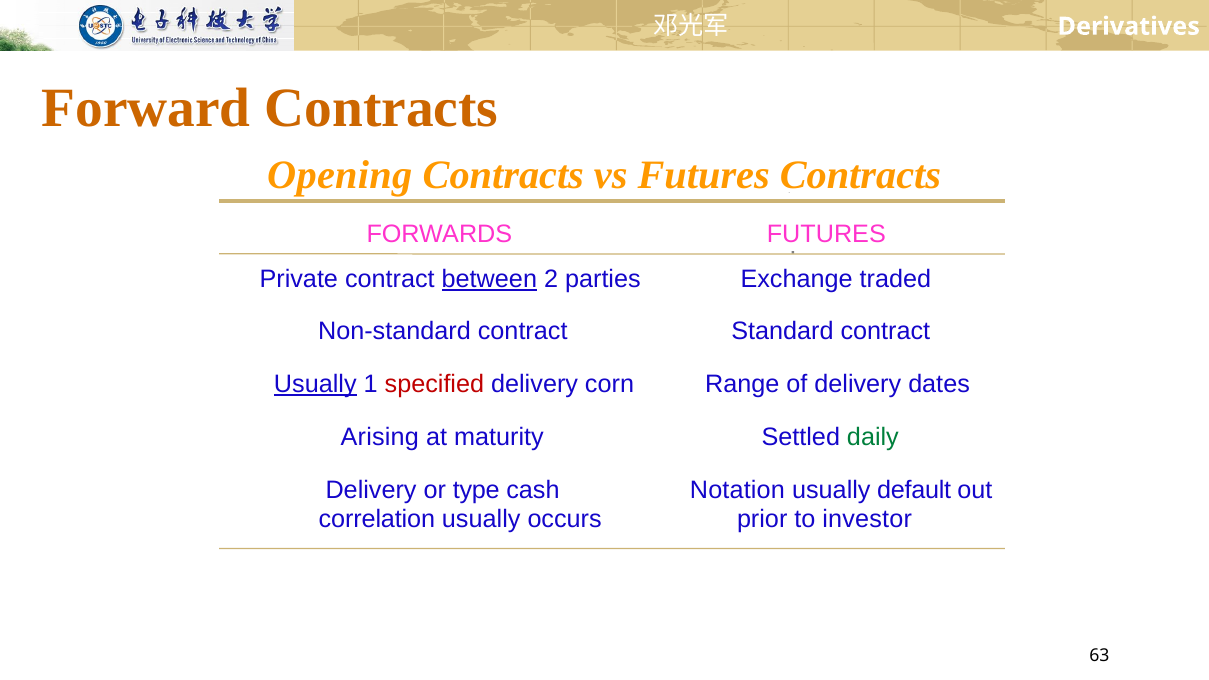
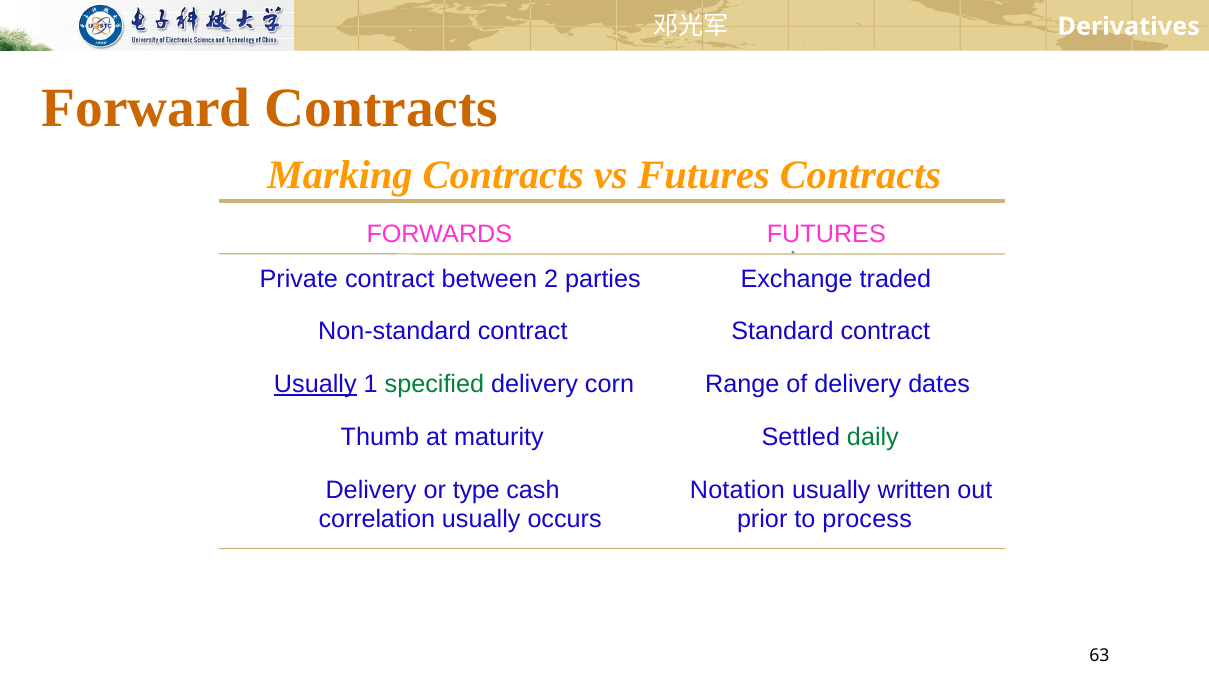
Opening: Opening -> Marking (340, 175)
between underline: present -> none (489, 279)
specified colour: red -> green (434, 384)
Arising: Arising -> Thumb (380, 437)
default: default -> written (914, 490)
investor: investor -> process (867, 519)
